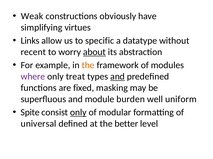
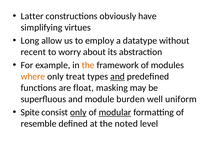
Weak: Weak -> Latter (32, 16)
Links: Links -> Long (30, 41)
specific: specific -> employ (100, 41)
about underline: present -> none (94, 52)
where colour: purple -> orange (33, 77)
fixed: fixed -> float (84, 88)
modular underline: none -> present (115, 113)
universal: universal -> resemble (39, 124)
better: better -> noted (126, 124)
